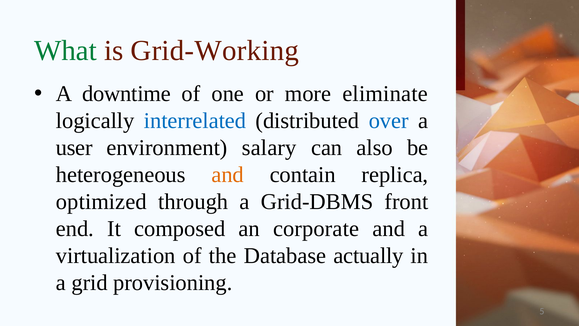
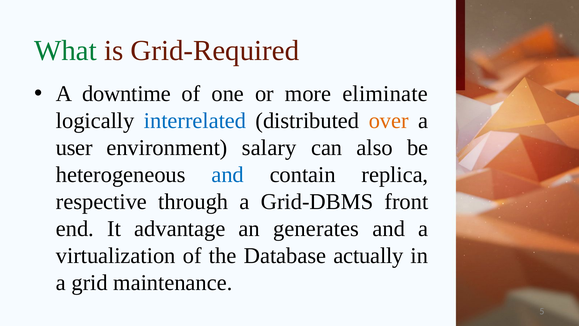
Grid-Working: Grid-Working -> Grid-Required (215, 50)
over colour: blue -> orange (389, 121)
and colour: orange -> blue (228, 175)
optimized: optimized -> respective (101, 202)
composed: composed -> advantage (180, 229)
corporate: corporate -> generates (316, 229)
provisioning: provisioning -> maintenance (173, 283)
